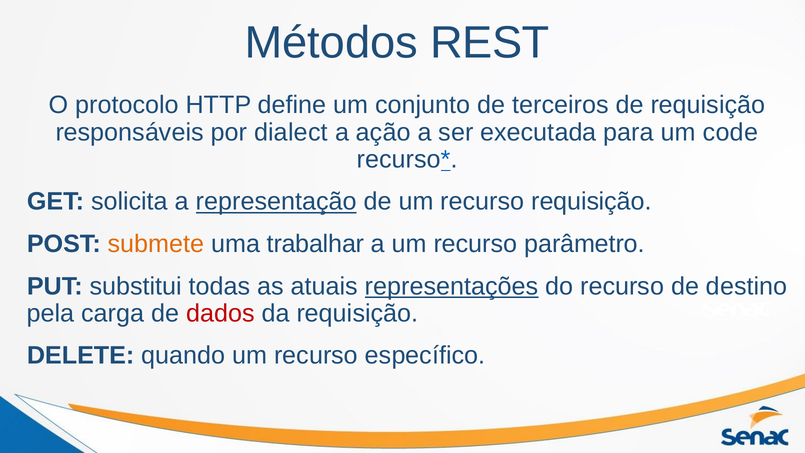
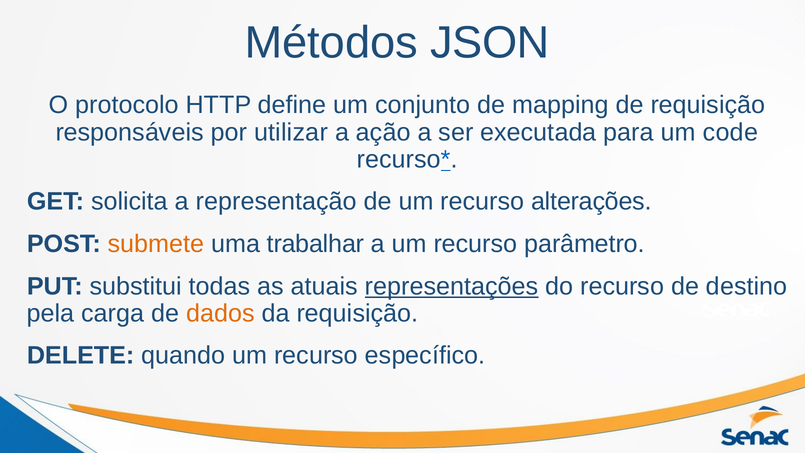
REST: REST -> JSON (490, 43)
terceiros: terceiros -> mapping (560, 105)
dialect: dialect -> utilizar (291, 132)
representação underline: present -> none (276, 202)
recurso requisição: requisição -> alterações (591, 202)
dados colour: red -> orange (220, 313)
